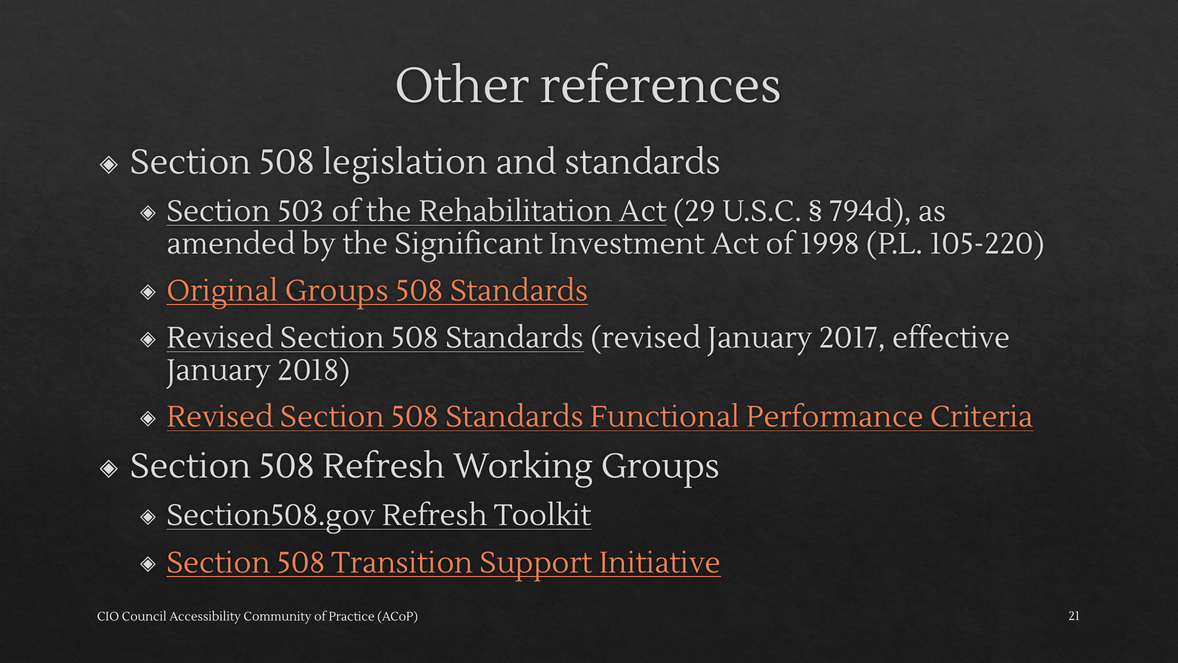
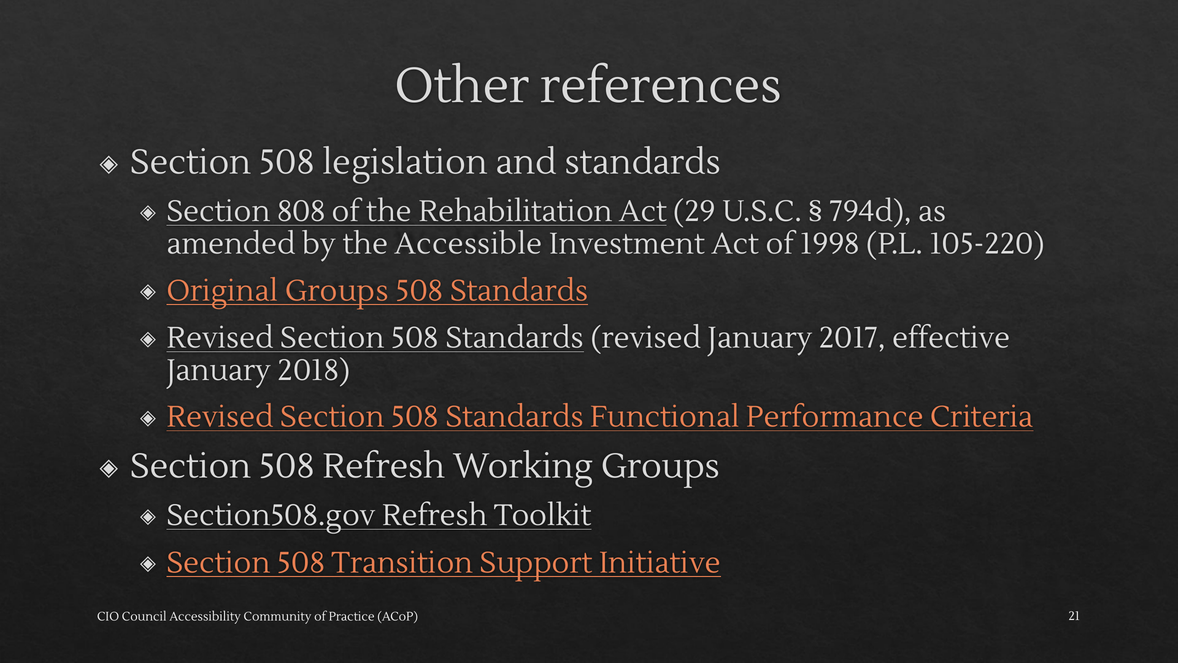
503: 503 -> 808 (301, 212)
Significant: Significant -> Accessible (469, 244)
